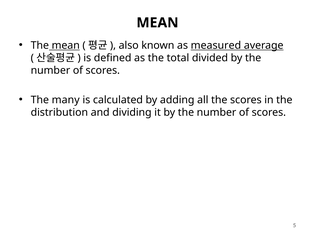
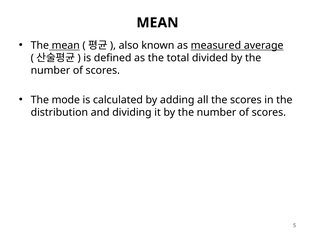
many: many -> mode (66, 100)
